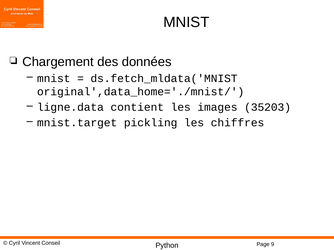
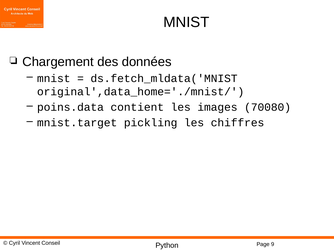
ligne.data: ligne.data -> poins.data (70, 107)
35203: 35203 -> 70080 (268, 107)
